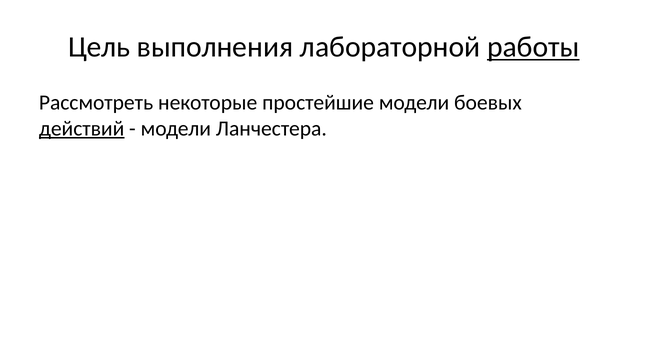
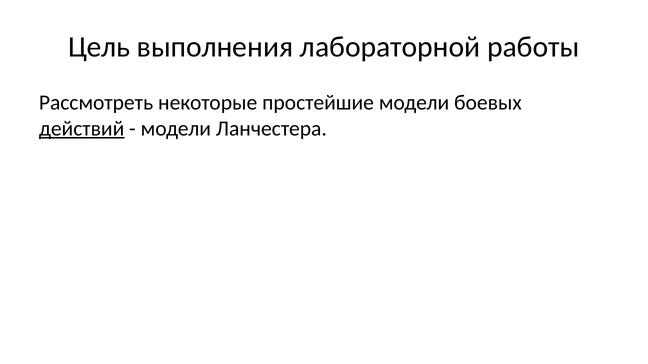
работы underline: present -> none (533, 47)
